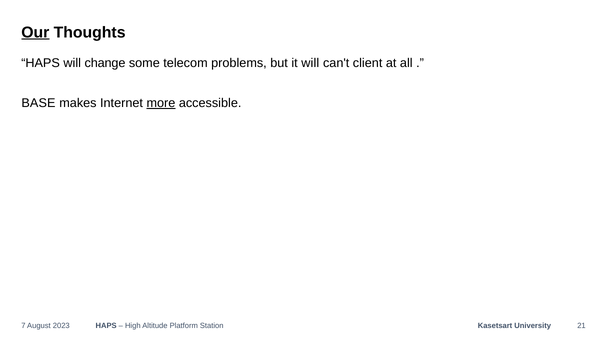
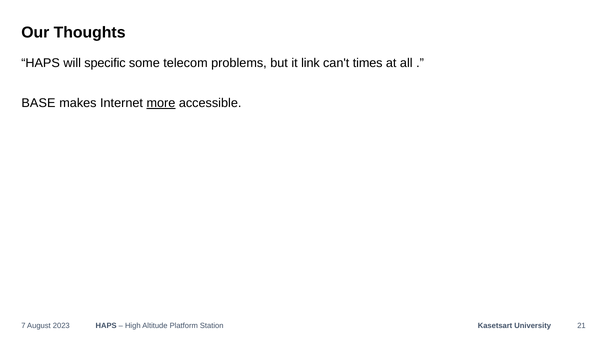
Our underline: present -> none (35, 32)
change: change -> specific (105, 63)
it will: will -> link (310, 63)
client: client -> times (368, 63)
